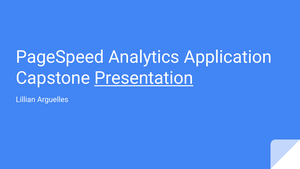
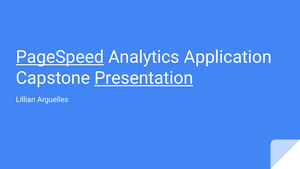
PageSpeed underline: none -> present (60, 57)
